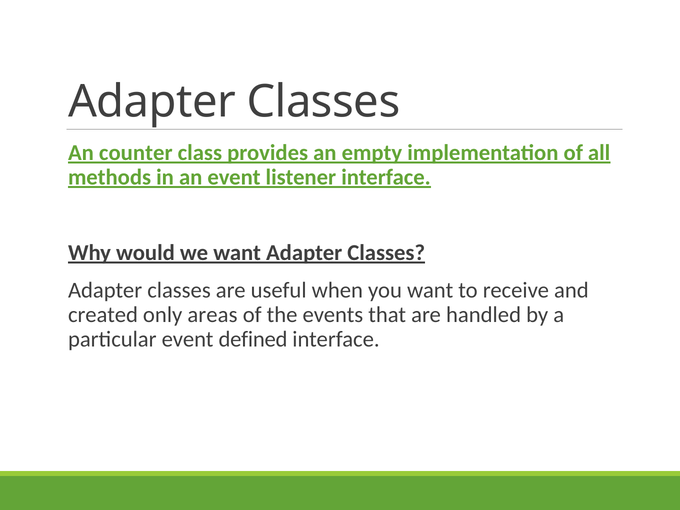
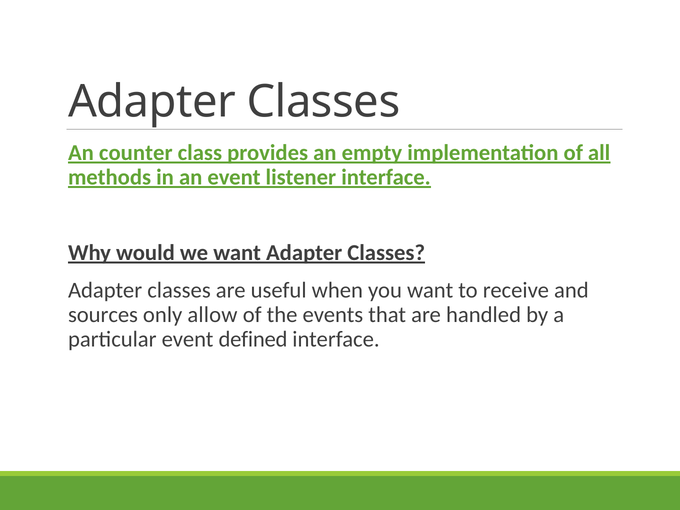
created: created -> sources (103, 315)
areas: areas -> allow (212, 315)
